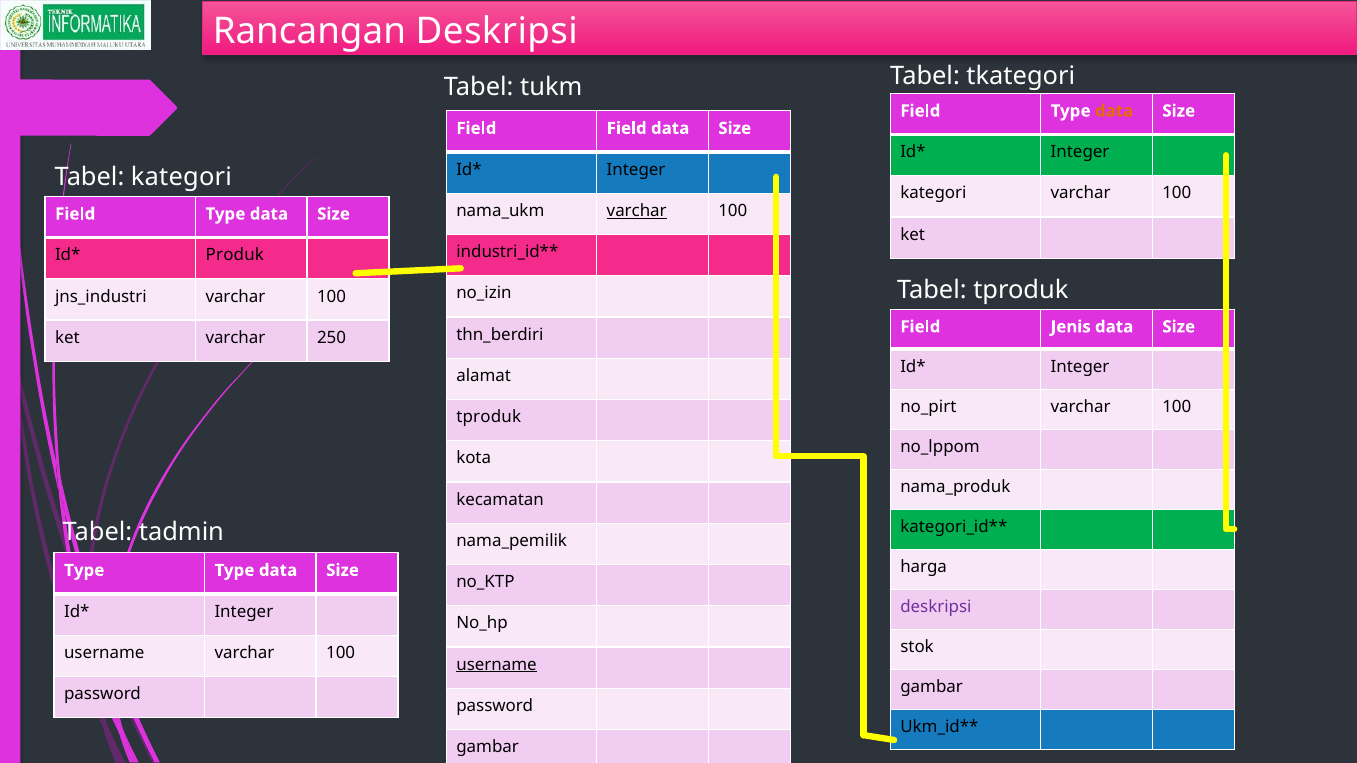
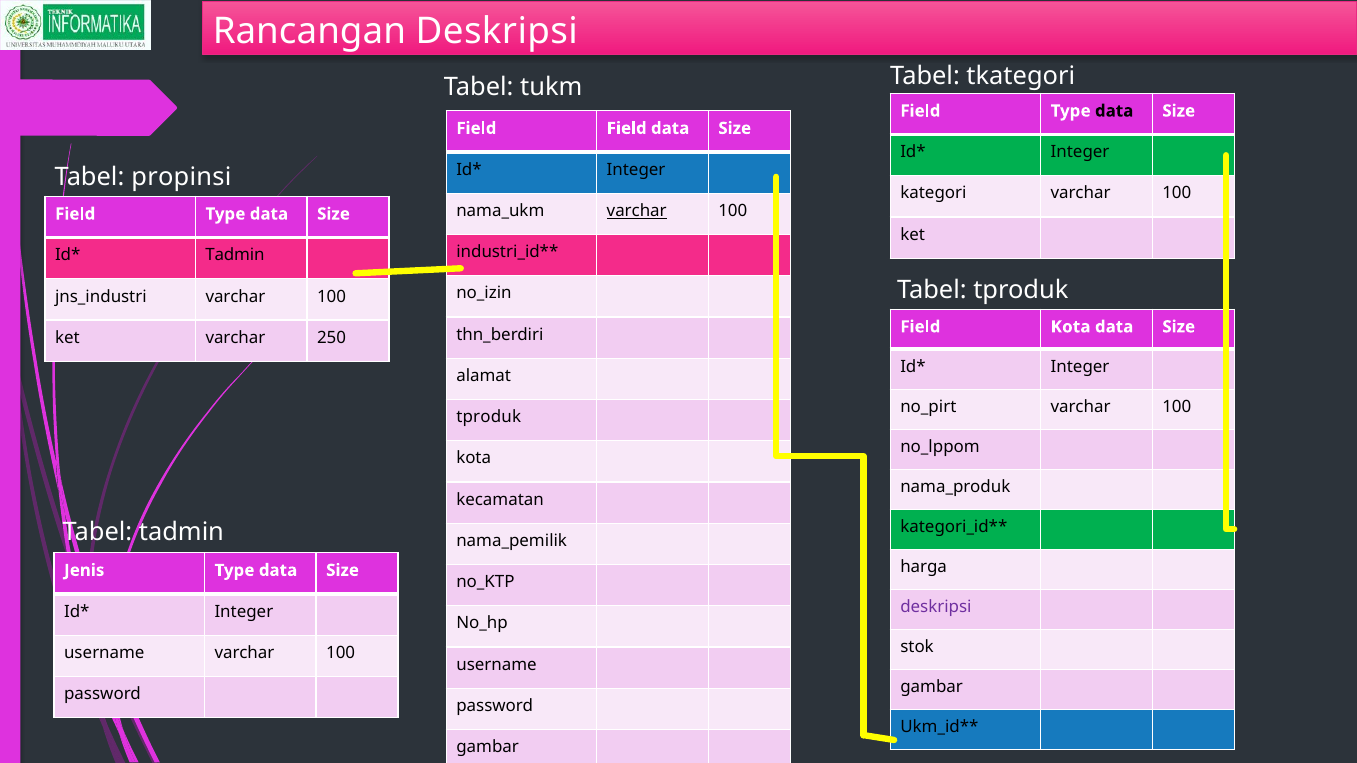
data colour: orange -> black (1114, 111)
Tabel kategori: kategori -> propinsi (181, 177)
Produk: Produk -> Tadmin (235, 255)
Field Jenis: Jenis -> Kota (1071, 327)
Type: Type -> Jenis (84, 571)
username underline: present -> none (497, 665)
